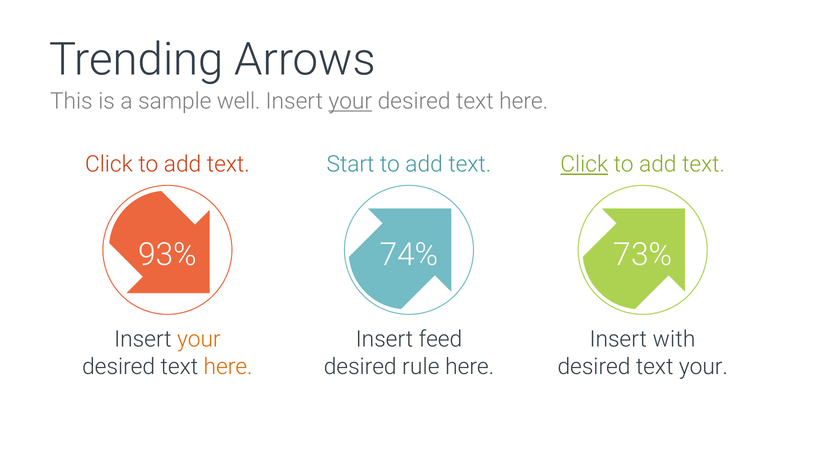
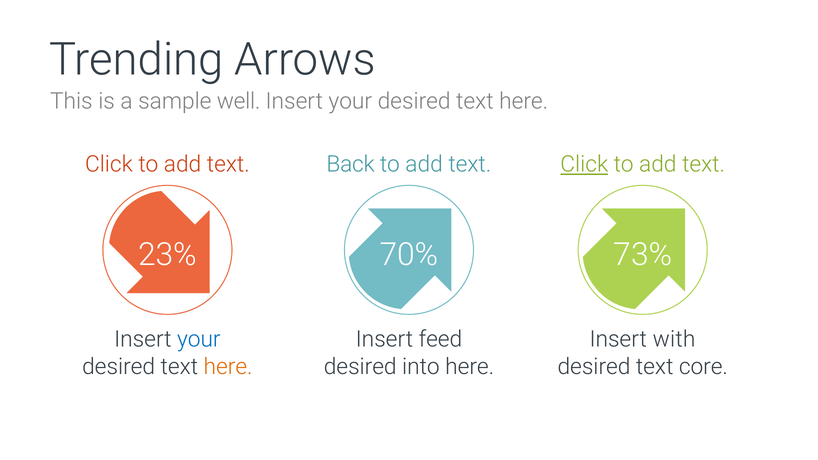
your underline: present -> none (350, 101)
Start: Start -> Back (351, 164)
93%: 93% -> 23% (167, 255)
74%: 74% -> 70% (409, 255)
your colour: orange -> blue (199, 340)
rule: rule -> into (421, 367)
text your: your -> core (703, 367)
